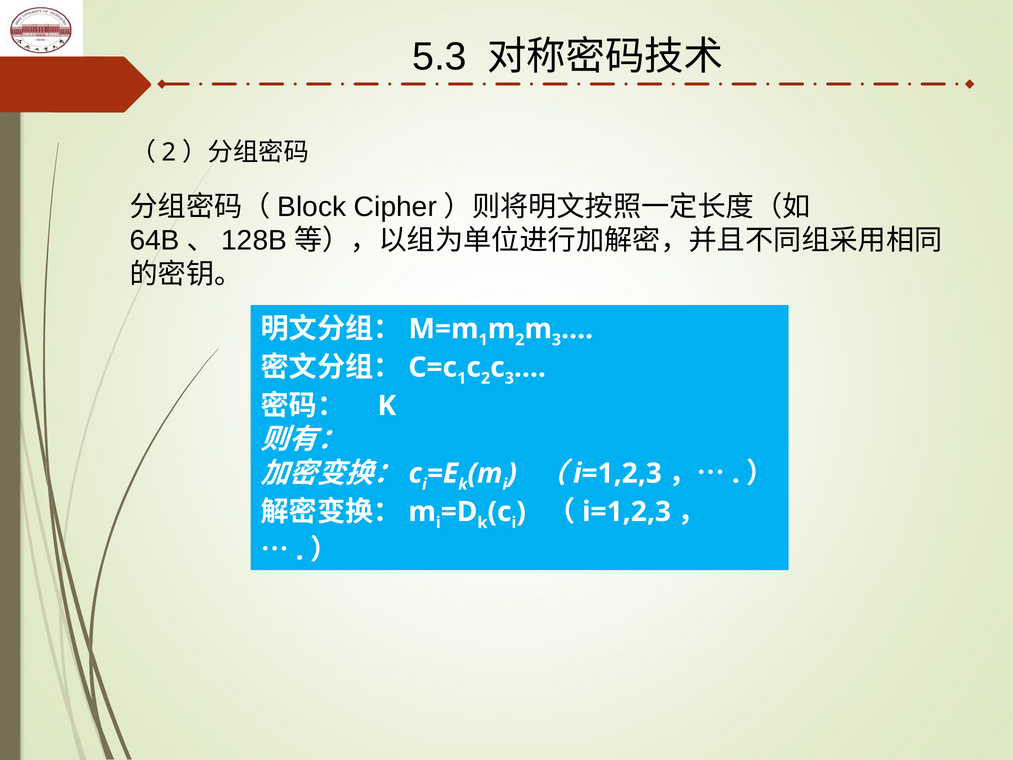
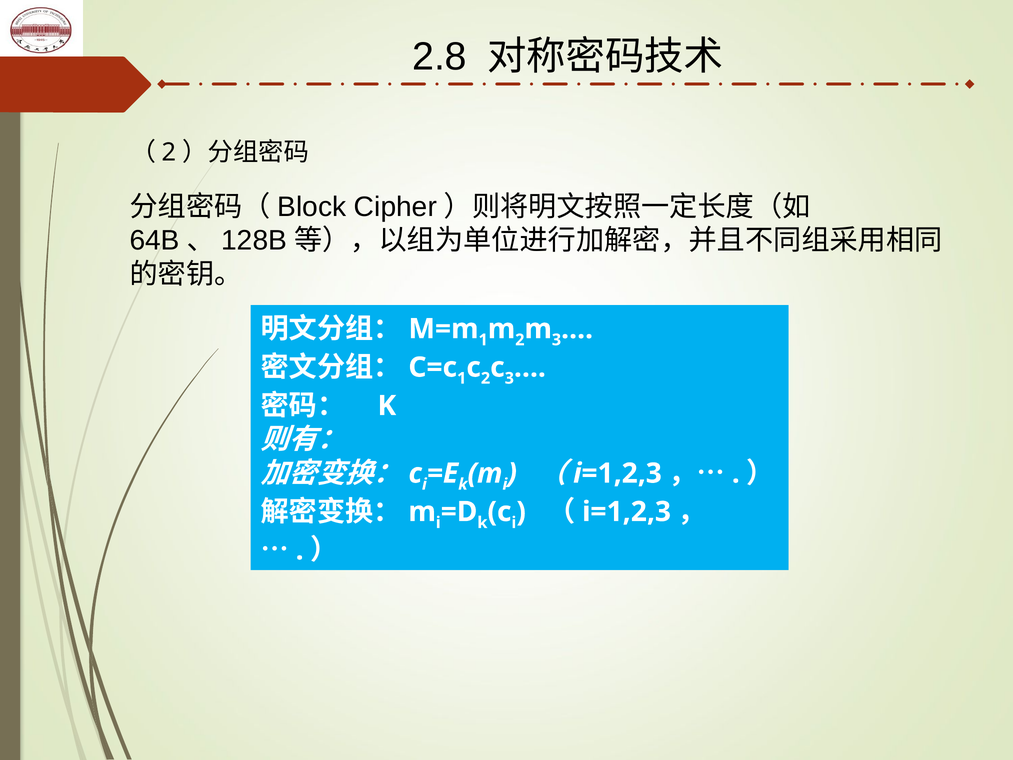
5.3: 5.3 -> 2.8 (440, 57)
